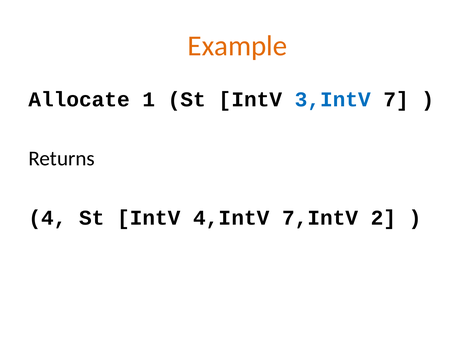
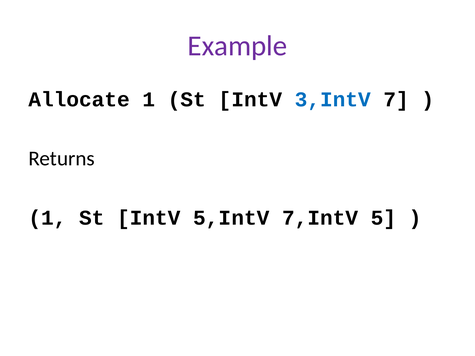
Example colour: orange -> purple (237, 46)
4: 4 -> 1 (48, 218)
4,IntV: 4,IntV -> 5,IntV (231, 218)
2: 2 -> 5 (384, 218)
